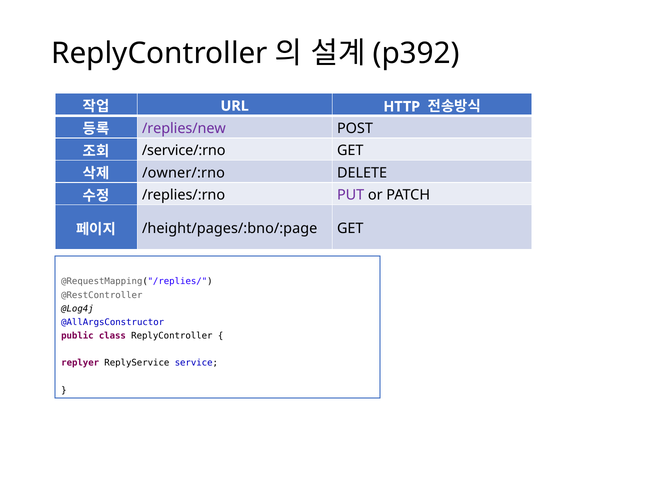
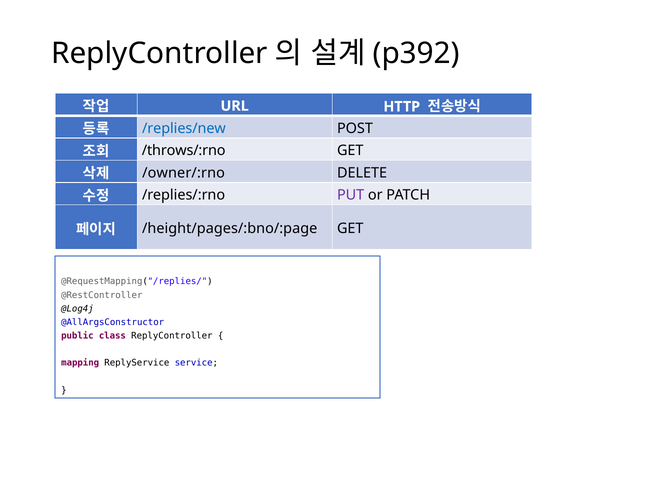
/replies/new colour: purple -> blue (184, 128)
/service/:rno: /service/:rno -> /throws/:rno (184, 150)
replyer: replyer -> mapping (80, 363)
